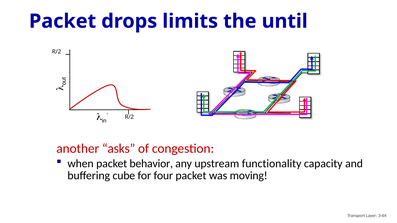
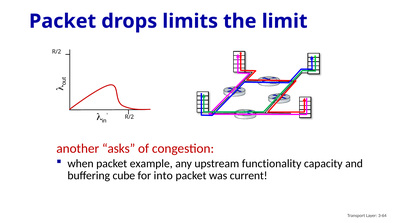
until: until -> limit (285, 21)
behavior: behavior -> example (151, 164)
four: four -> into (163, 176)
moving: moving -> current (249, 176)
